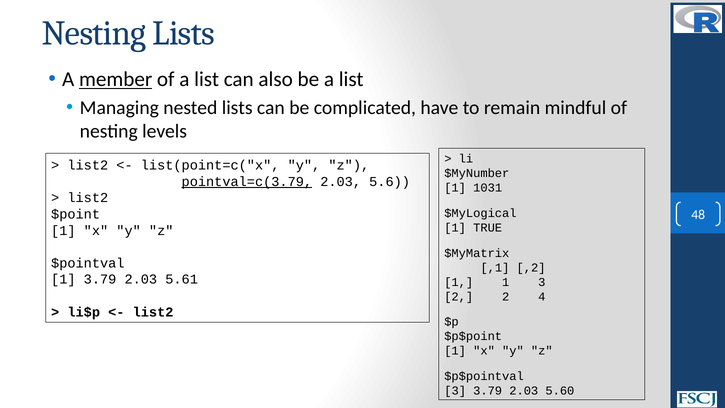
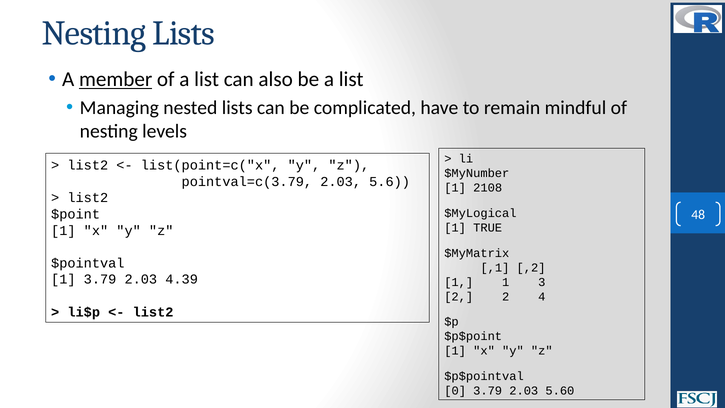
pointval=c(3.79 underline: present -> none (247, 182)
1031: 1031 -> 2108 (488, 188)
5.61: 5.61 -> 4.39 (182, 279)
3: 3 -> 0 (455, 391)
